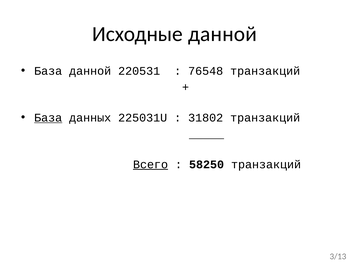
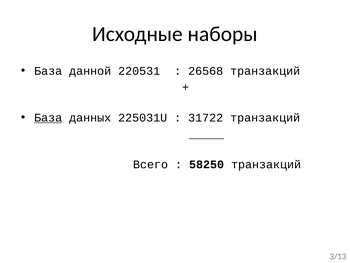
Исходные данной: данной -> наборы (223, 34)
76548: 76548 -> 26568 (206, 71)
31802: 31802 -> 31722 (206, 117)
Всего underline: present -> none (151, 164)
